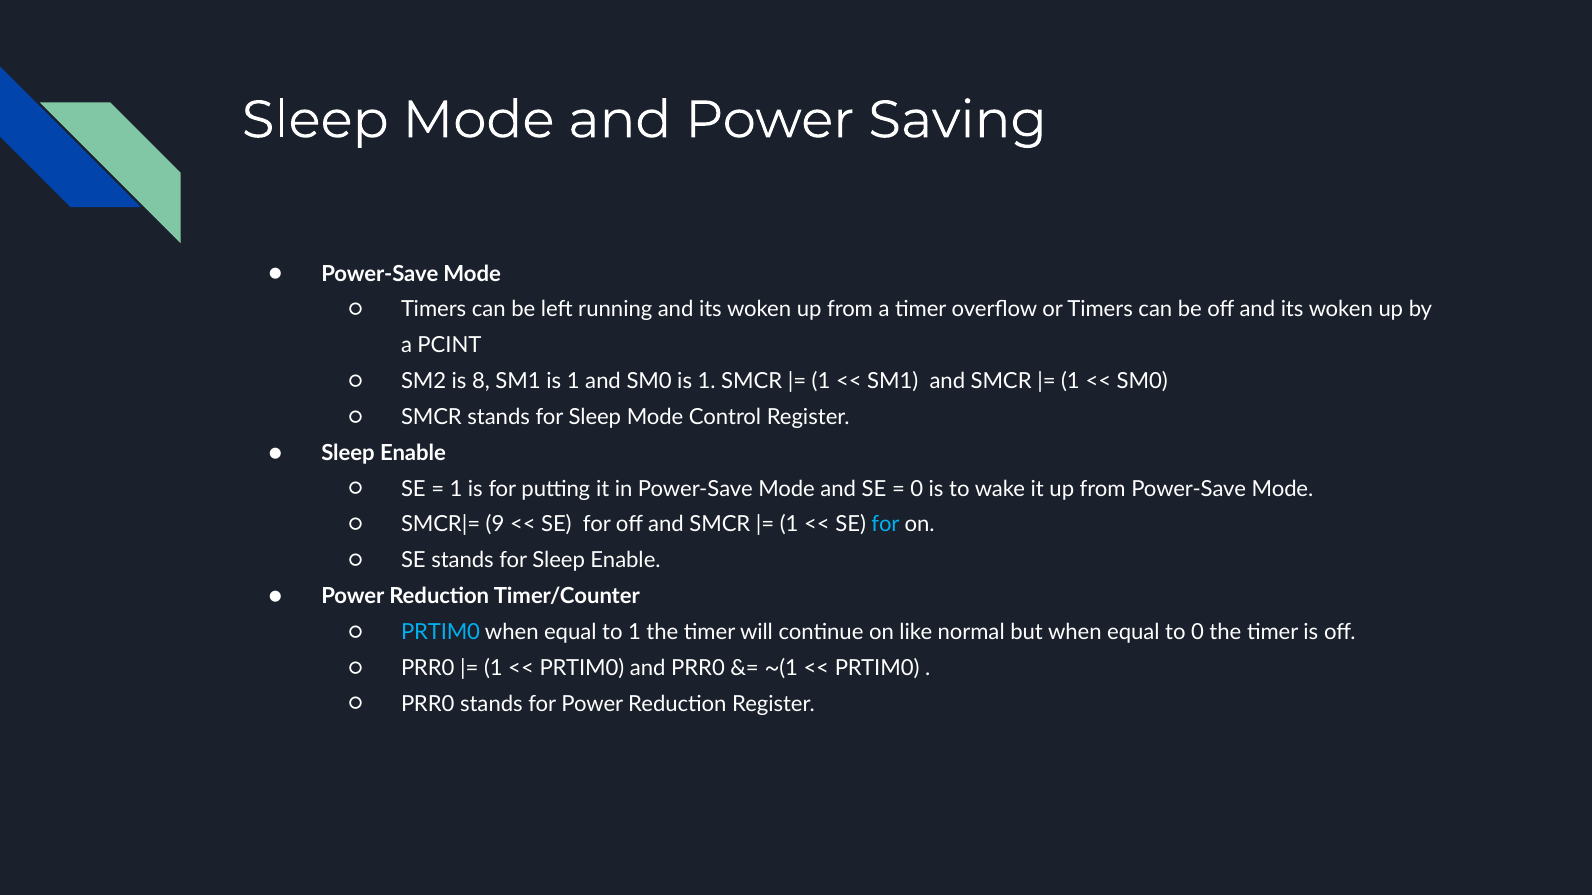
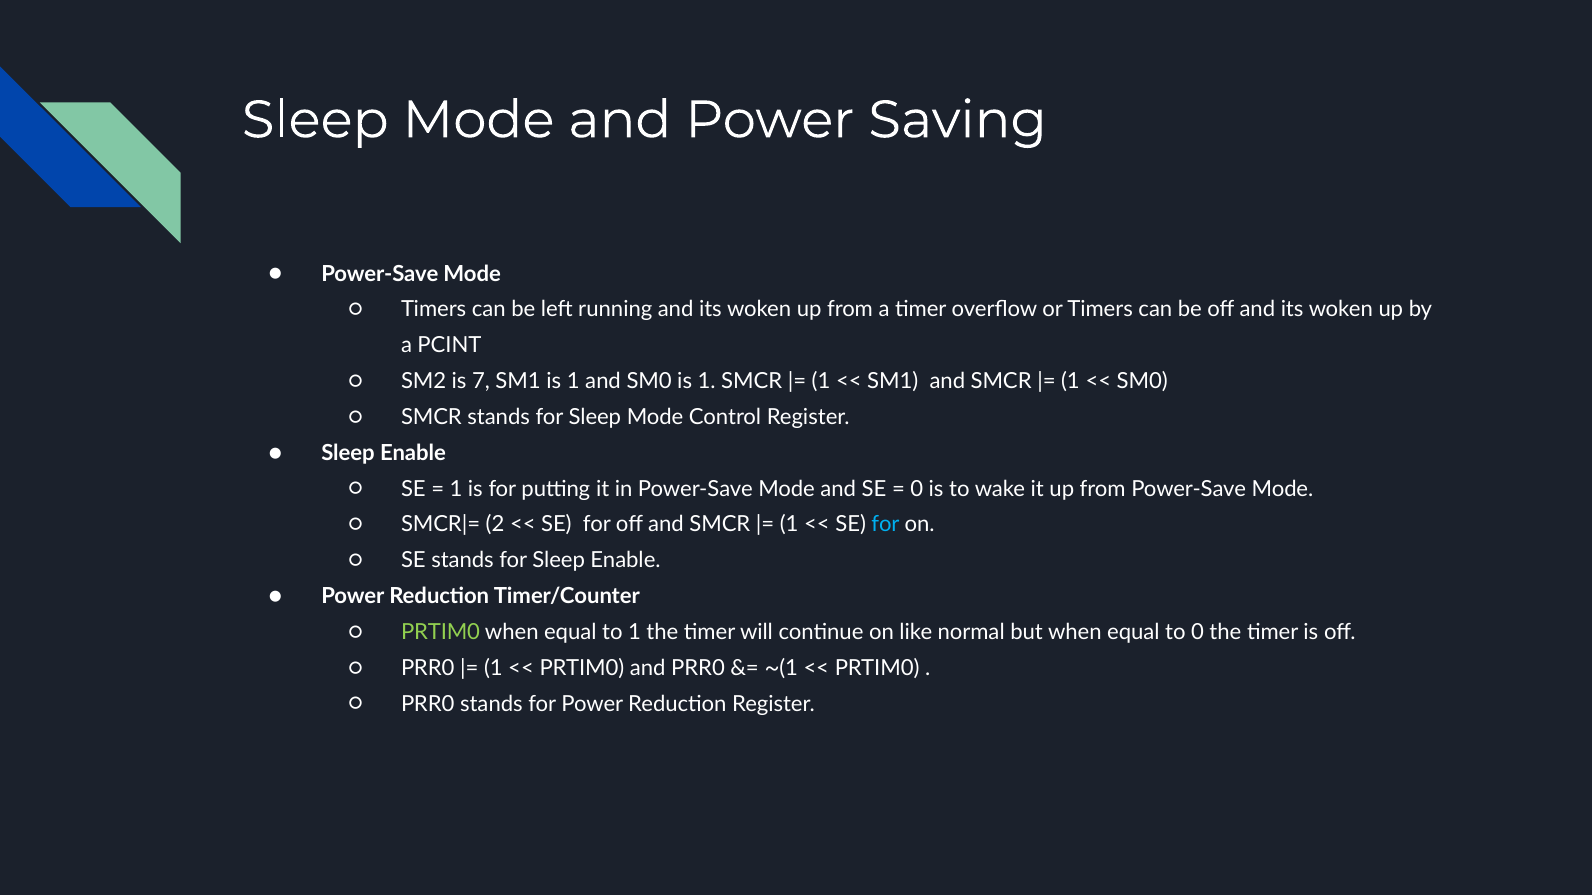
8: 8 -> 7 (481, 381)
9: 9 -> 2 (495, 525)
PRTIM0 colour: light blue -> light green (441, 632)
